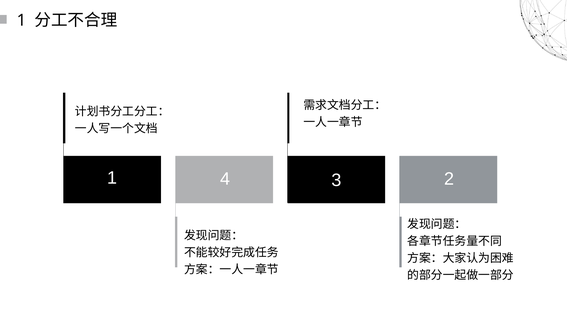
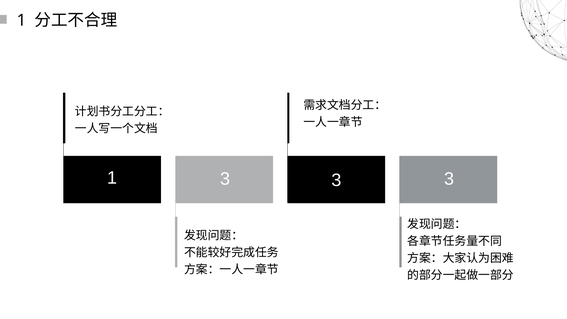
1 4: 4 -> 3 (225, 179)
2: 2 -> 3 (449, 179)
